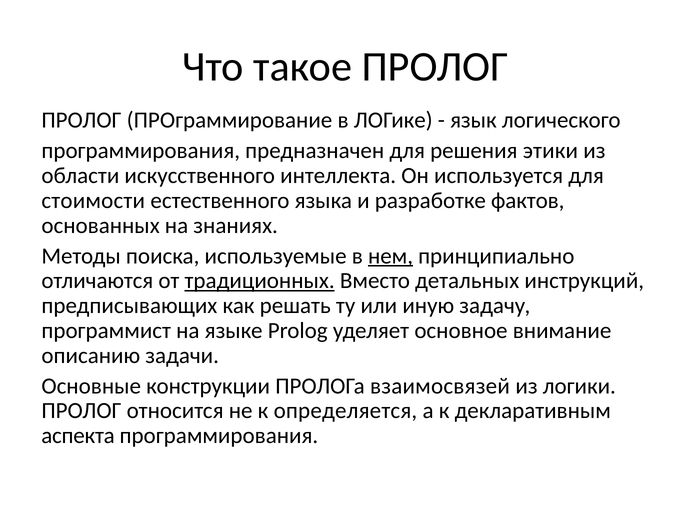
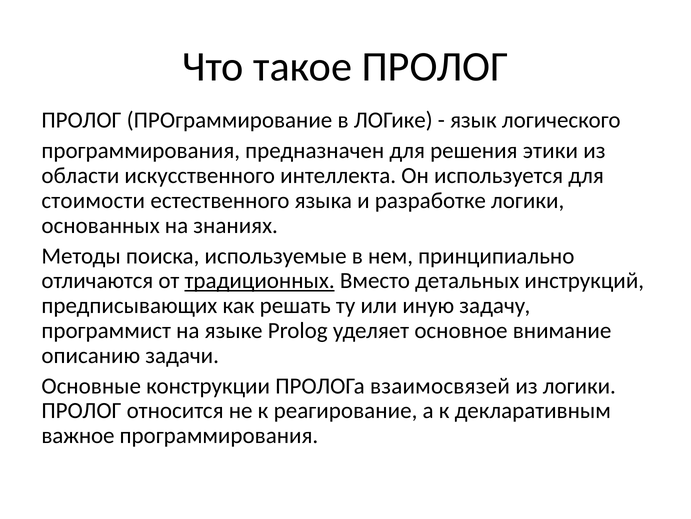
разработке фактов: фактов -> логики (528, 200)
нем underline: present -> none (391, 256)
определяется: определяется -> реагирование (346, 410)
аспекта: аспекта -> важное (78, 435)
